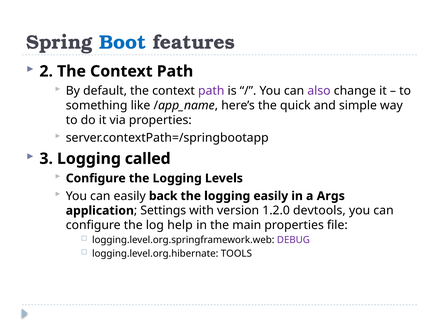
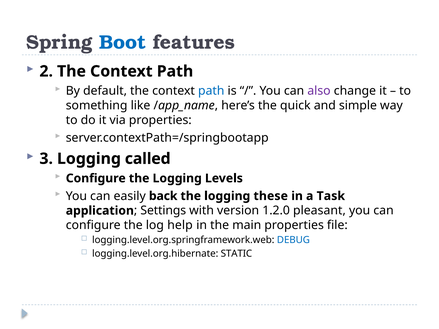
path colour: purple -> blue (211, 91)
logging easily: easily -> these (271, 196)
Args: Args -> Task (331, 196)
devtools: devtools -> pleasant (319, 211)
DEBUG colour: purple -> blue (293, 240)
TOOLS: TOOLS -> STATIC (236, 254)
